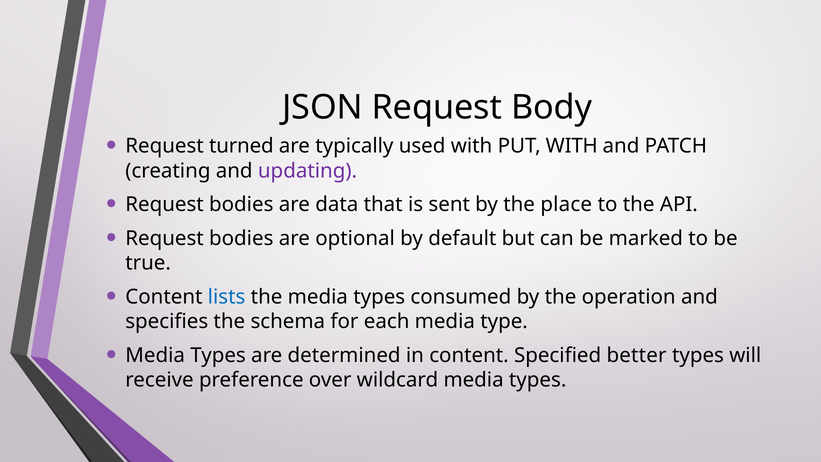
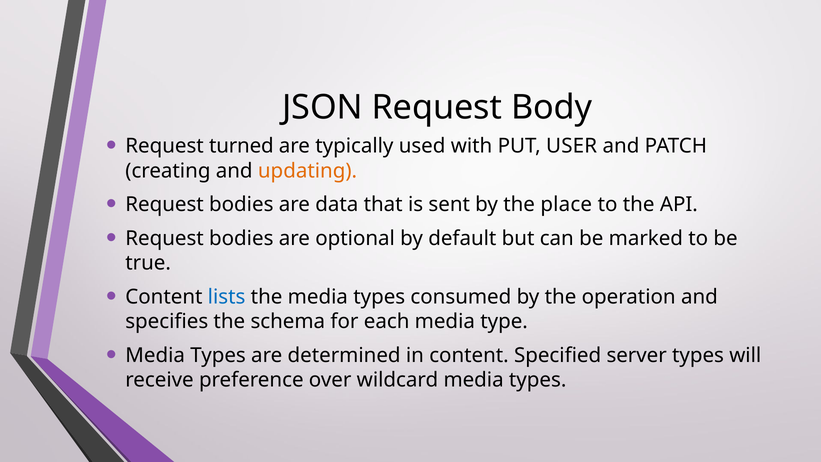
PUT WITH: WITH -> USER (572, 146)
updating colour: purple -> orange (308, 171)
better: better -> server (637, 355)
